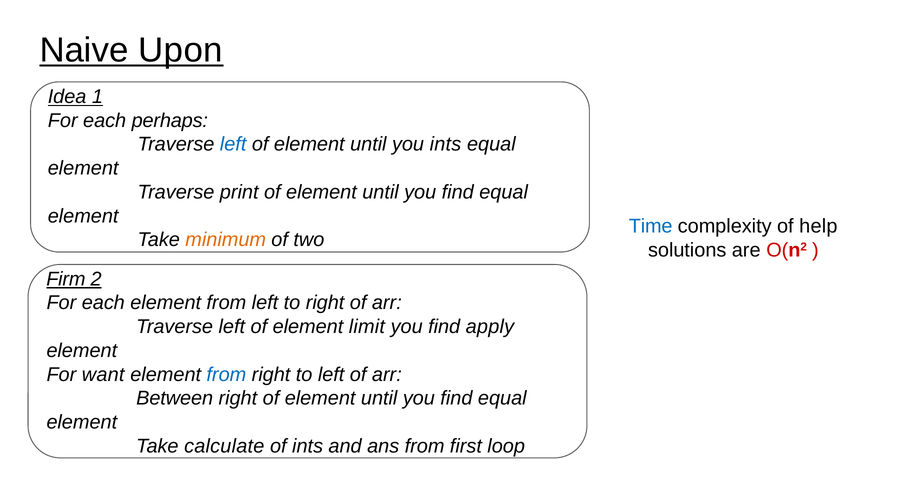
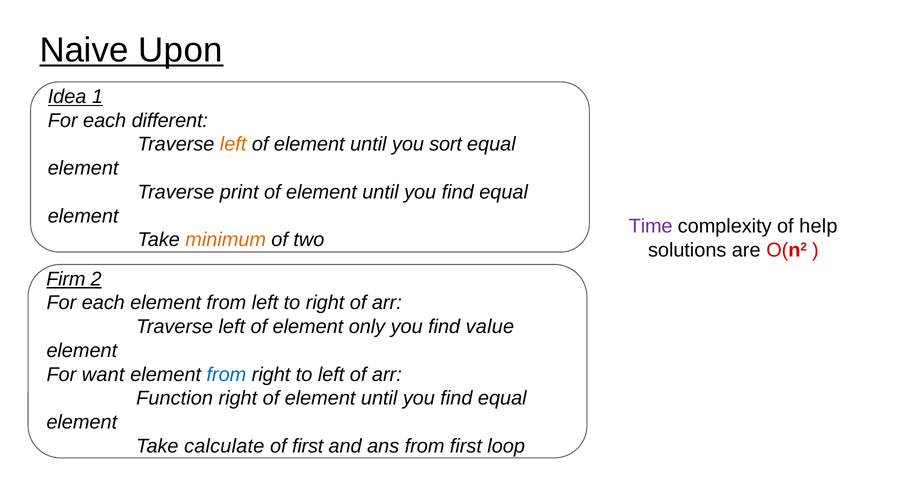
perhaps: perhaps -> different (170, 121)
left colour: blue -> orange (233, 145)
you ints: ints -> sort (446, 145)
Time colour: blue -> purple (651, 226)
limit: limit -> only (367, 327)
apply: apply -> value (490, 327)
Between: Between -> Function (175, 399)
of ints: ints -> first (308, 447)
